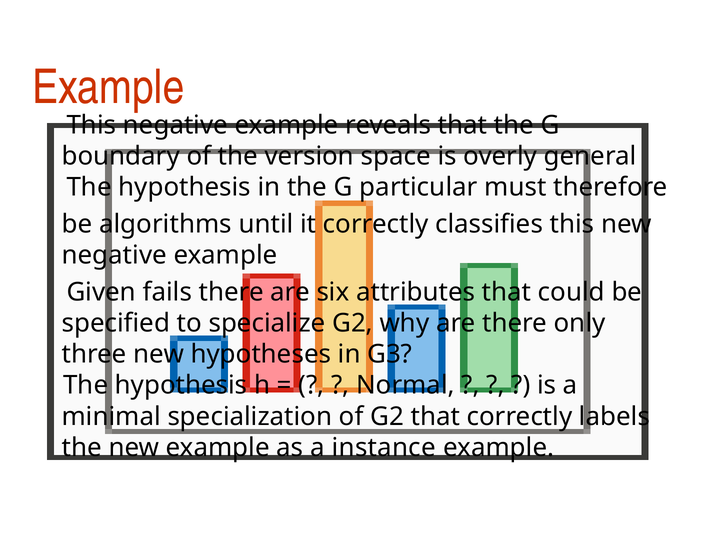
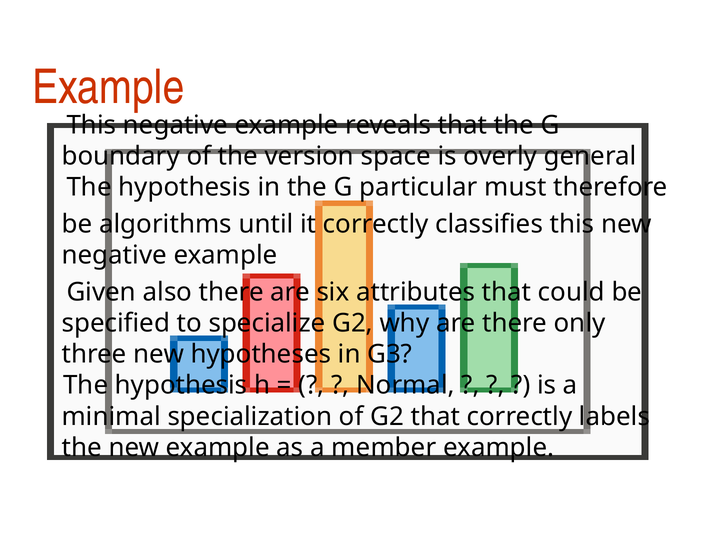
fails: fails -> also (167, 292)
instance: instance -> member (384, 447)
